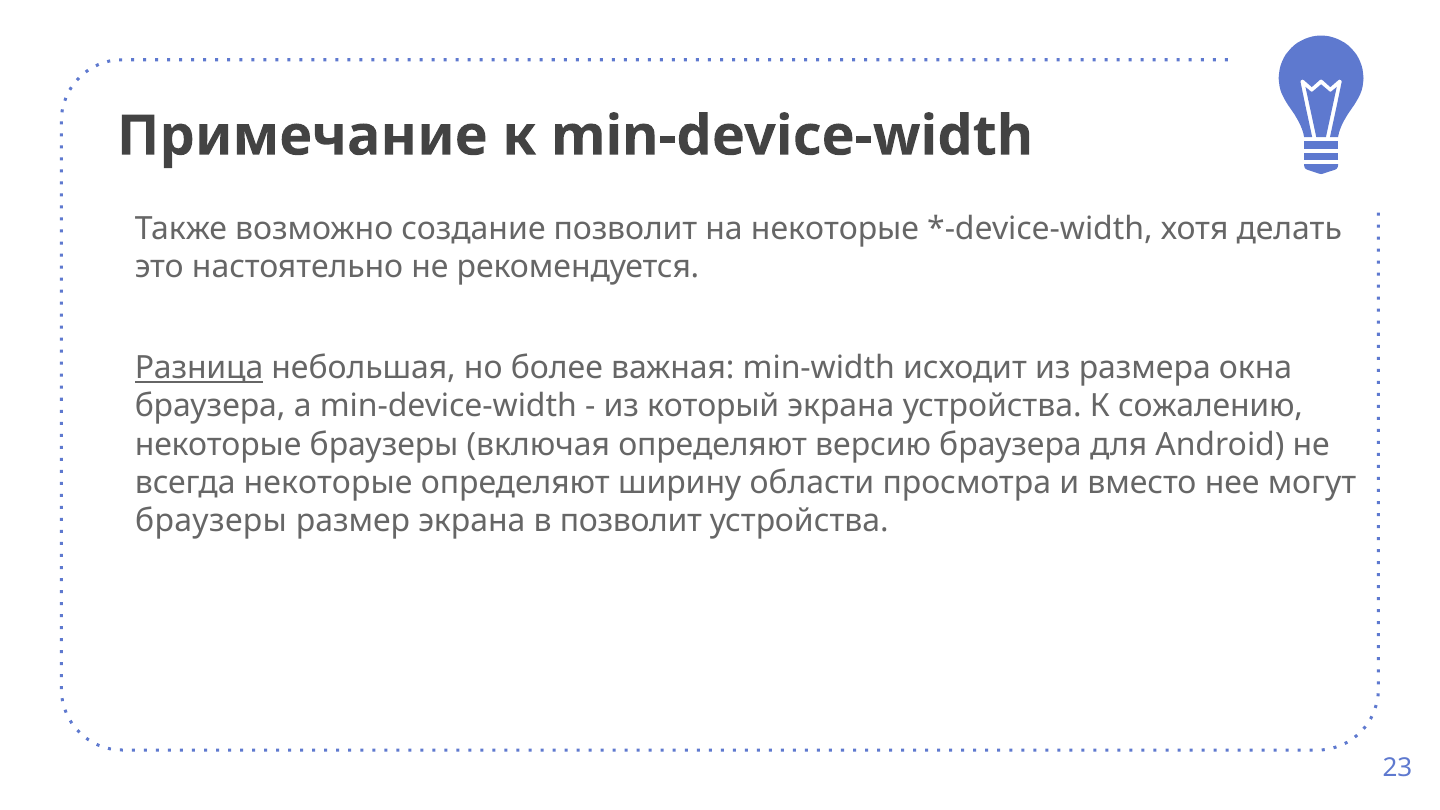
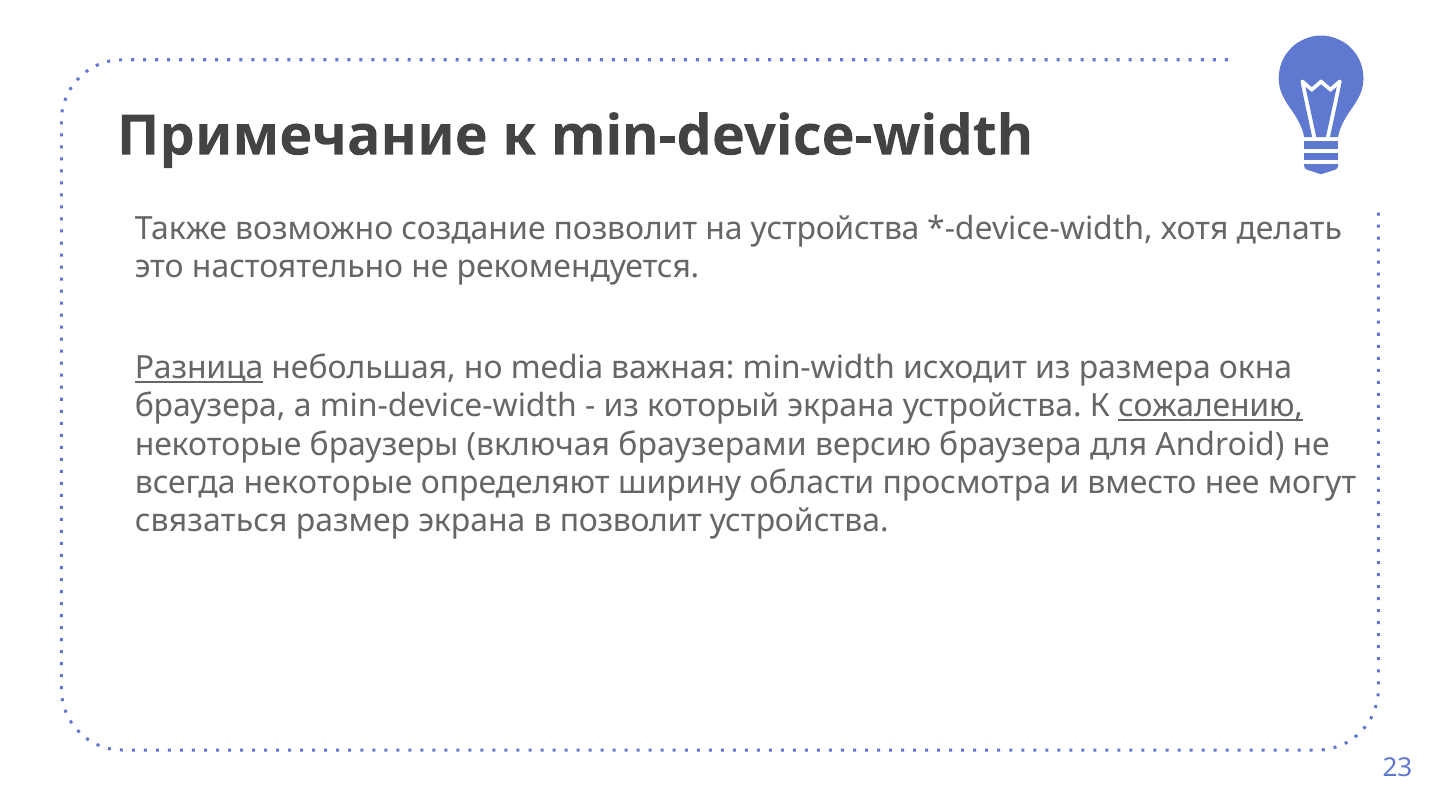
на некоторые: некоторые -> устройства (835, 229)
более: более -> media (557, 368)
сожалению underline: none -> present (1211, 406)
включая определяют: определяют -> браузерами (713, 445)
браузеры: браузеры -> связаться (211, 521)
